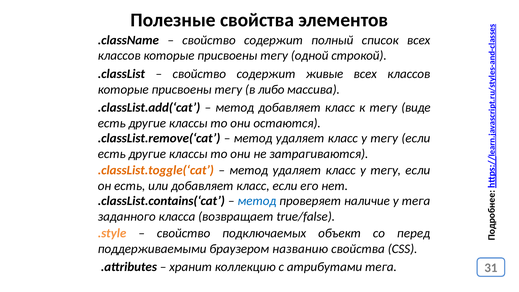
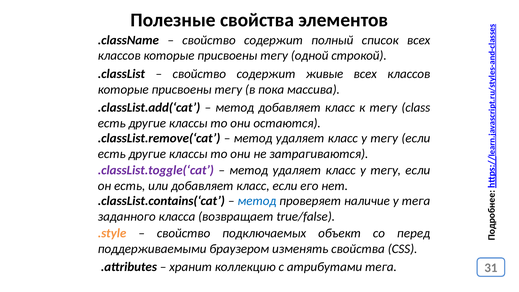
либо: либо -> пока (271, 89)
виде: виде -> class (416, 108)
.classList.toggle(‘cat colour: orange -> purple (156, 170)
названию: названию -> изменять (300, 249)
